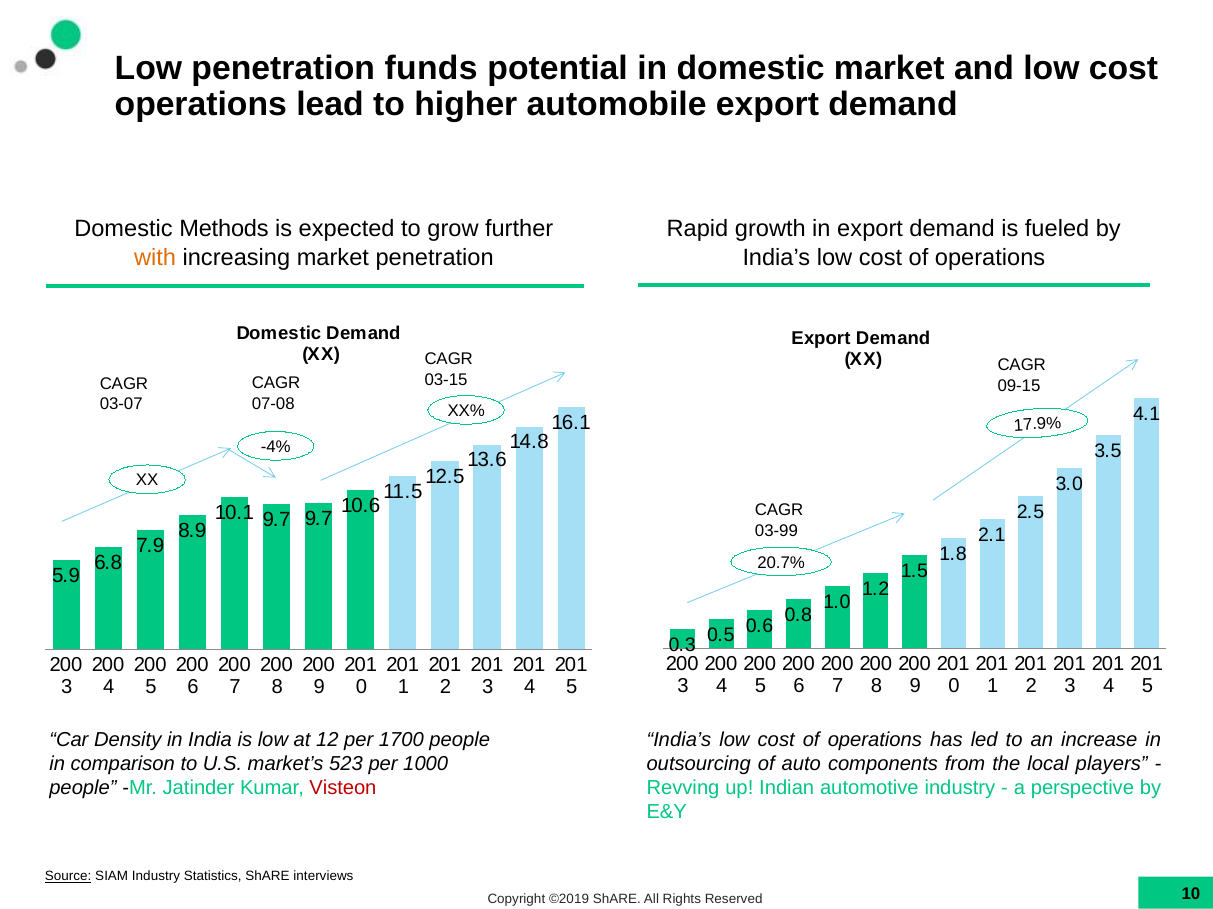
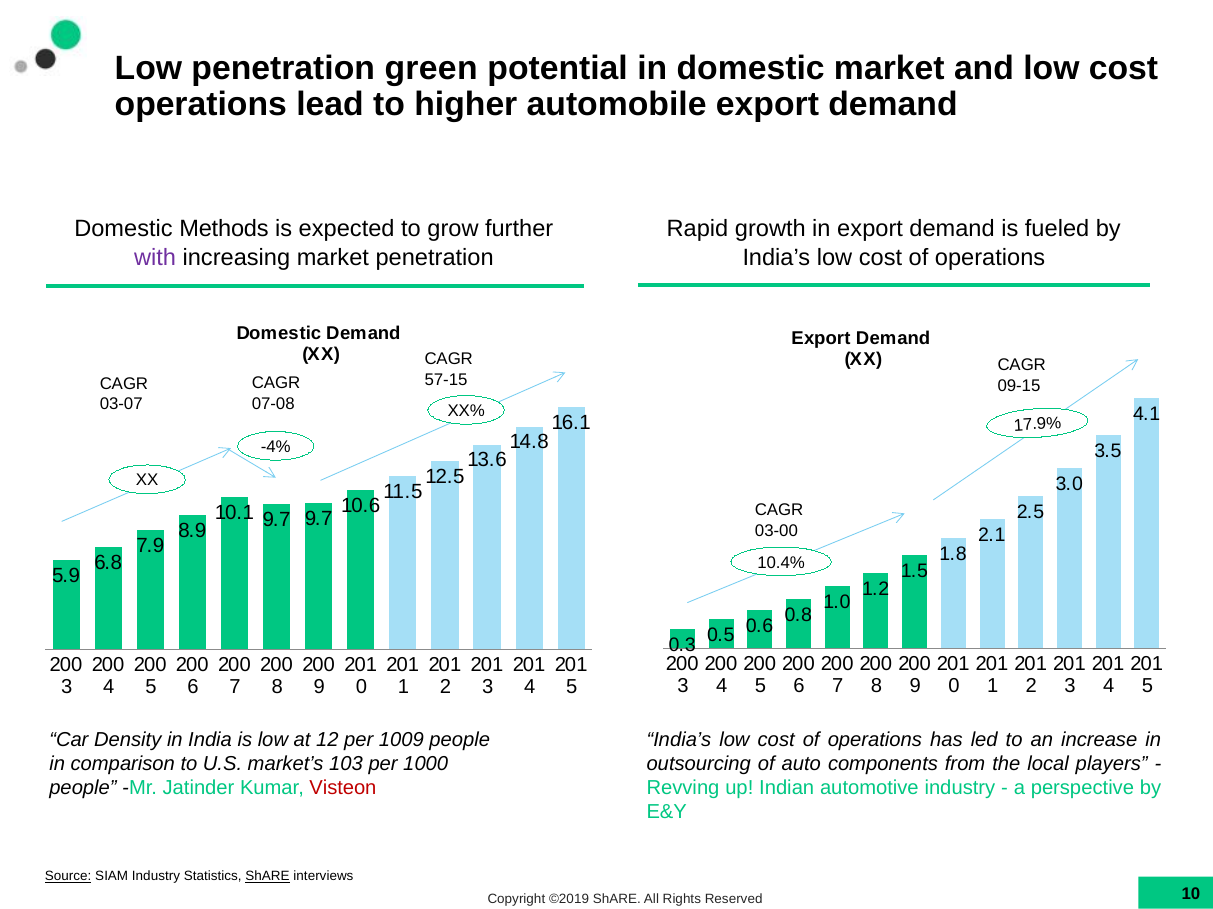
funds: funds -> green (431, 68)
with colour: orange -> purple (155, 258)
03-15: 03-15 -> 57-15 (446, 380)
03-99: 03-99 -> 03-00 (776, 531)
20.7%: 20.7% -> 10.4% (781, 563)
1700: 1700 -> 1009 (401, 740)
523: 523 -> 103 (346, 764)
ShARE underline: none -> present (268, 877)
